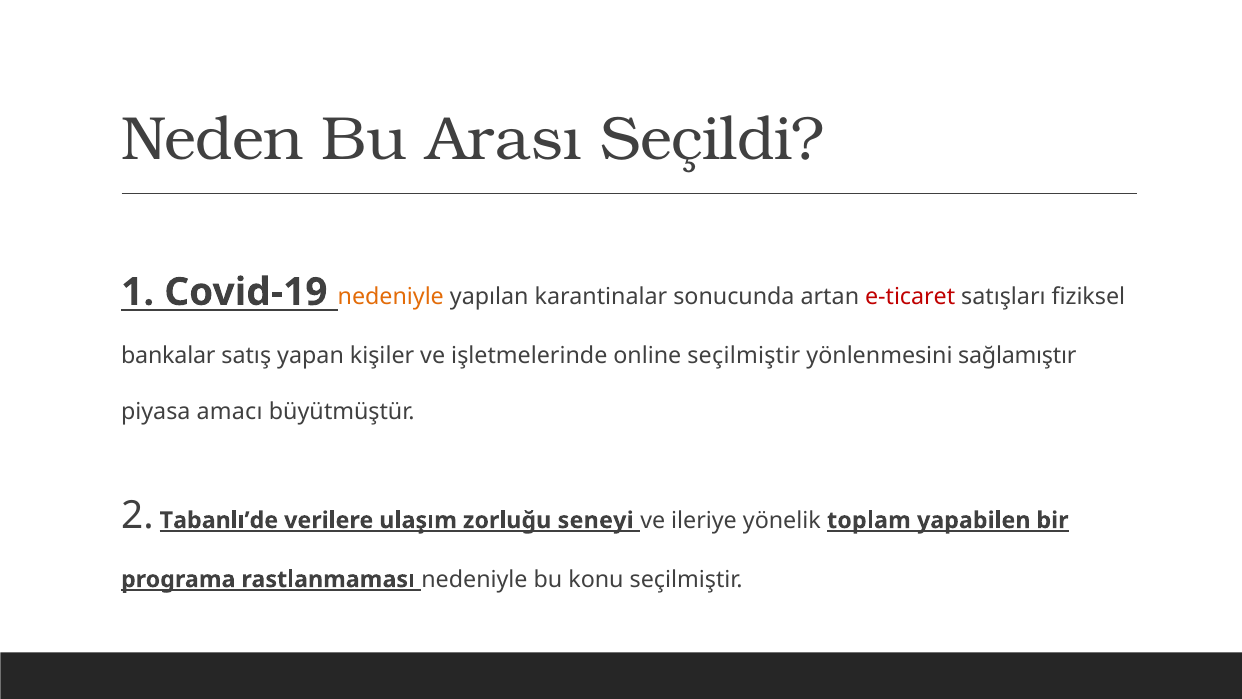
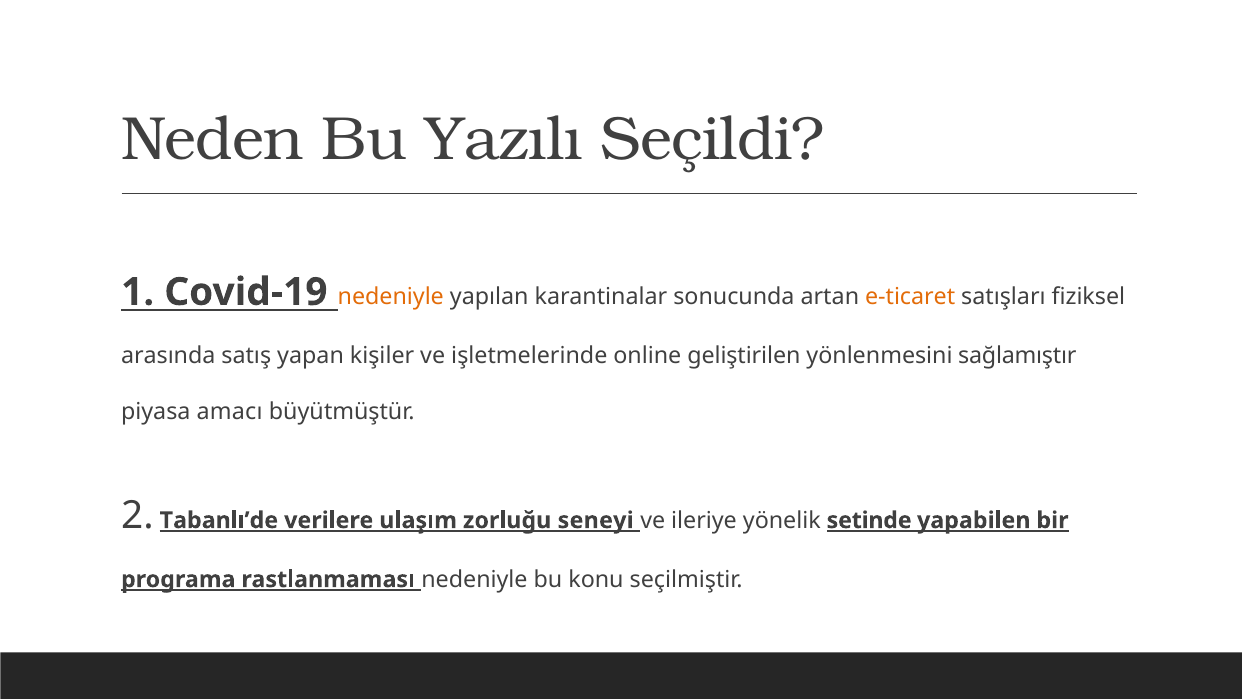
Arası: Arası -> Yazılı (504, 139)
e-ticaret colour: red -> orange (910, 297)
bankalar: bankalar -> arasında (168, 356)
online seçilmiştir: seçilmiştir -> geliştirilen (744, 356)
toplam: toplam -> setinde (869, 520)
